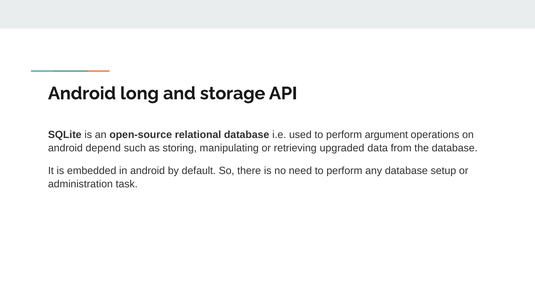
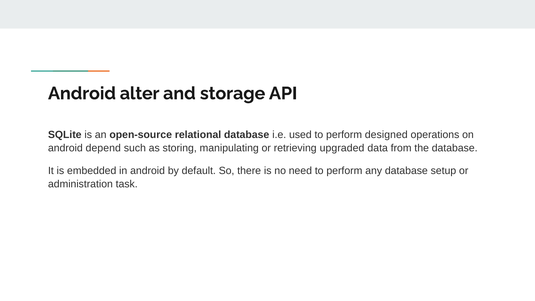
long: long -> alter (140, 93)
argument: argument -> designed (386, 135)
